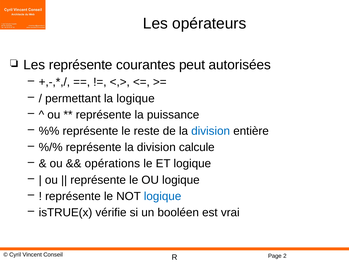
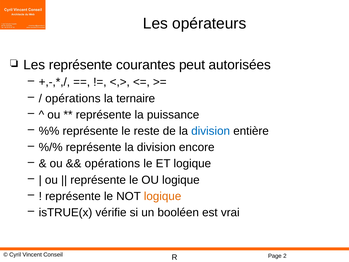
permettant: permettant -> opérations (73, 98)
la logique: logique -> ternaire (136, 98)
calcule: calcule -> encore (197, 147)
logique colour: blue -> orange (163, 196)
